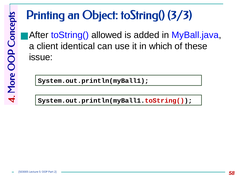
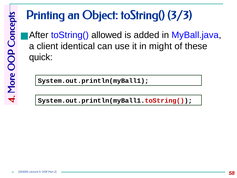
which: which -> might (161, 46)
issue: issue -> quick (41, 57)
